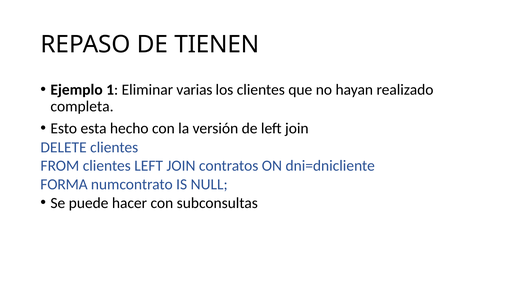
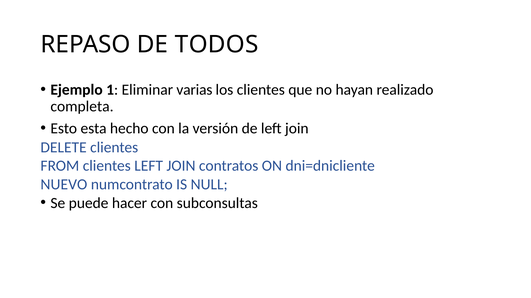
TIENEN: TIENEN -> TODOS (217, 45)
FORMA: FORMA -> NUEVO (64, 185)
